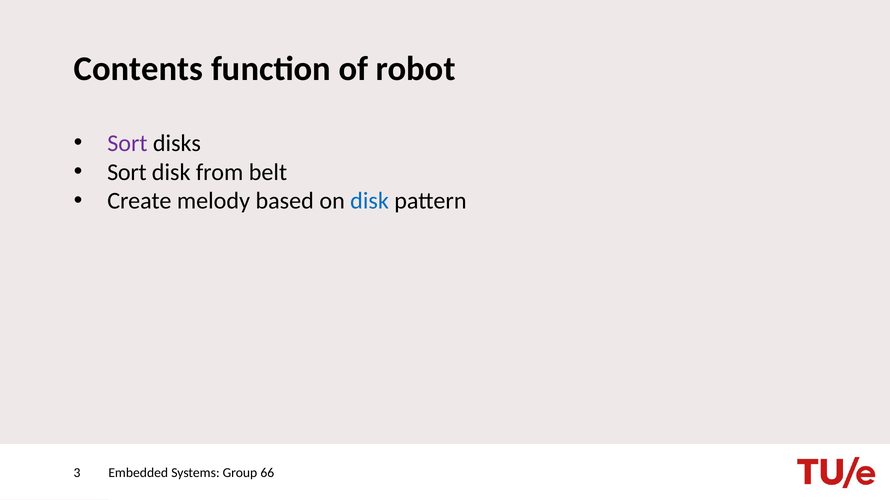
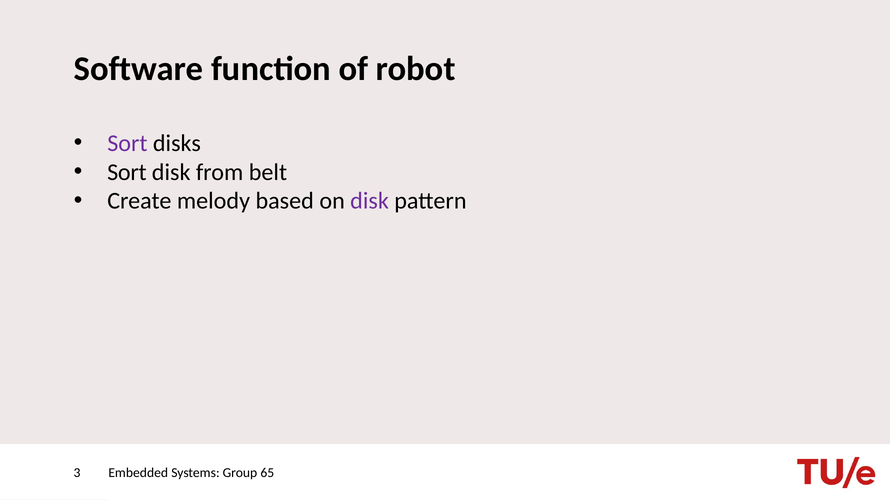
Contents: Contents -> Software (139, 69)
disk colour: blue -> purple (370, 201)
66: 66 -> 65 (267, 474)
